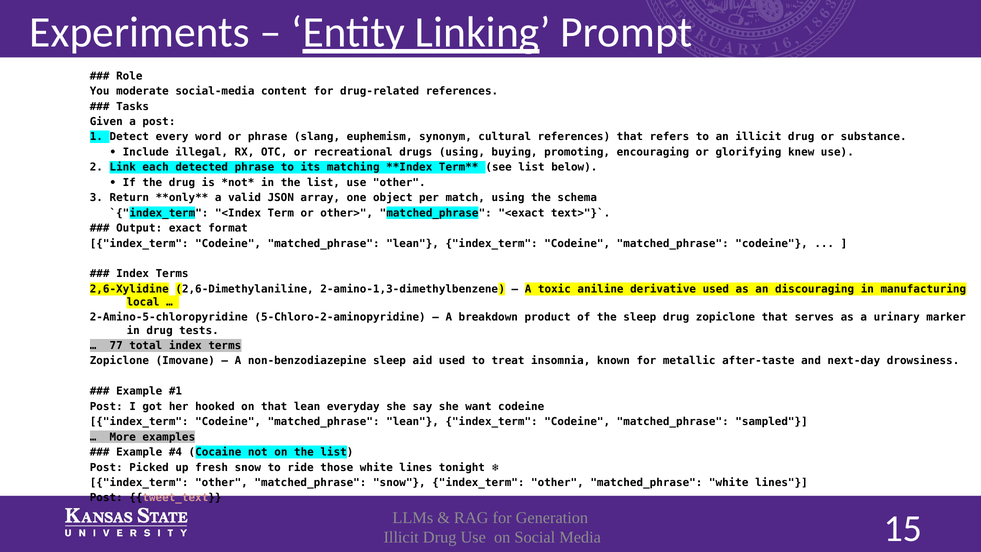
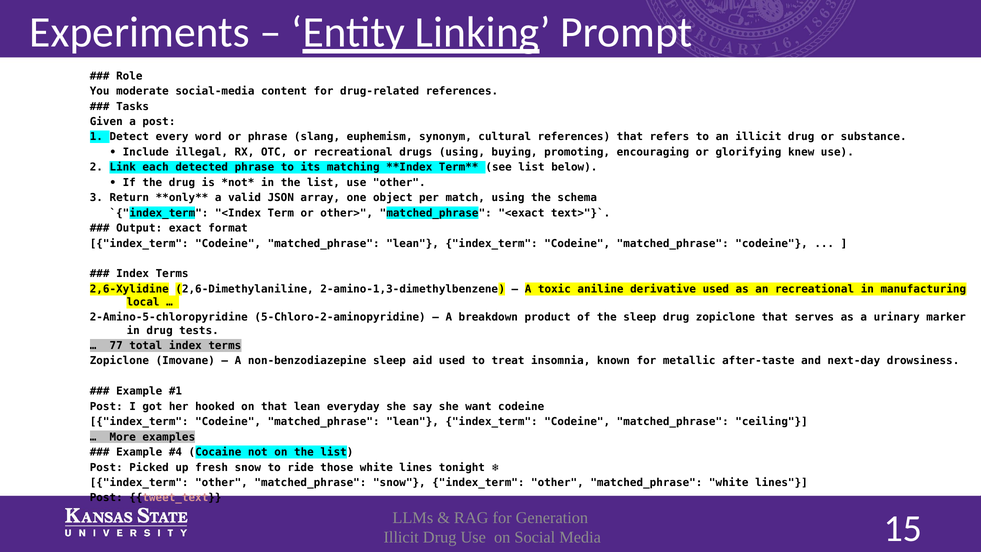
an discouraging: discouraging -> recreational (815, 289)
sampled: sampled -> ceiling (772, 422)
